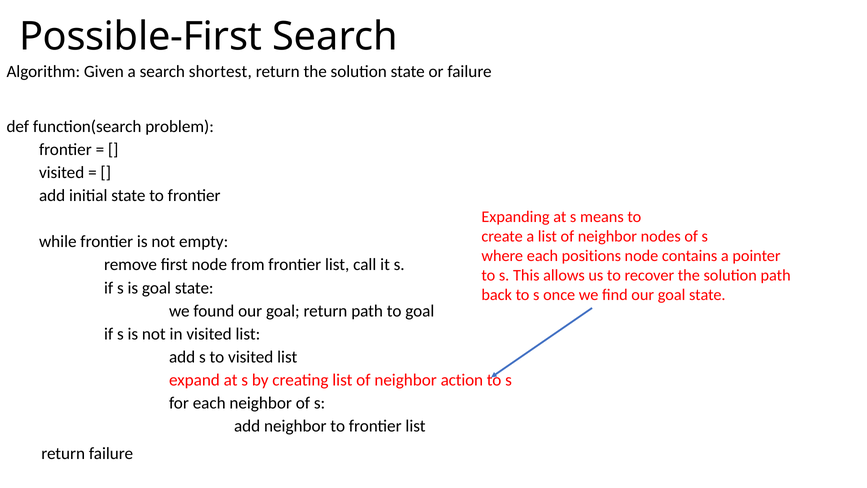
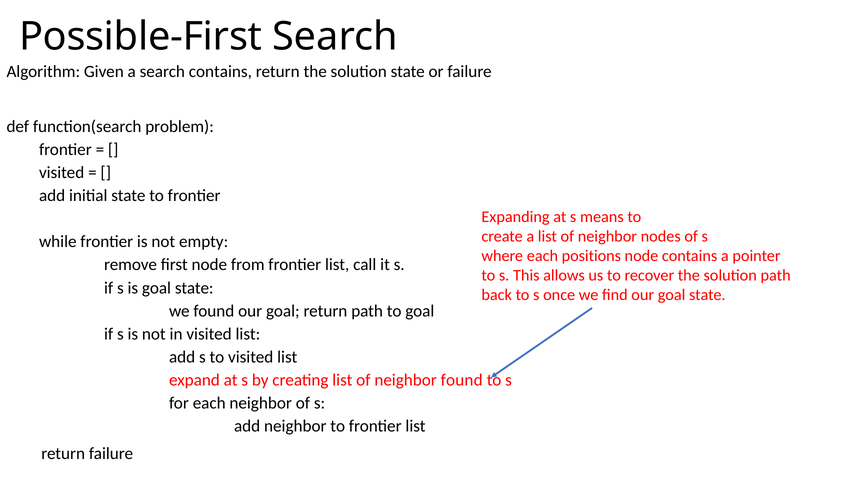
search shortest: shortest -> contains (220, 71)
neighbor action: action -> found (462, 380)
